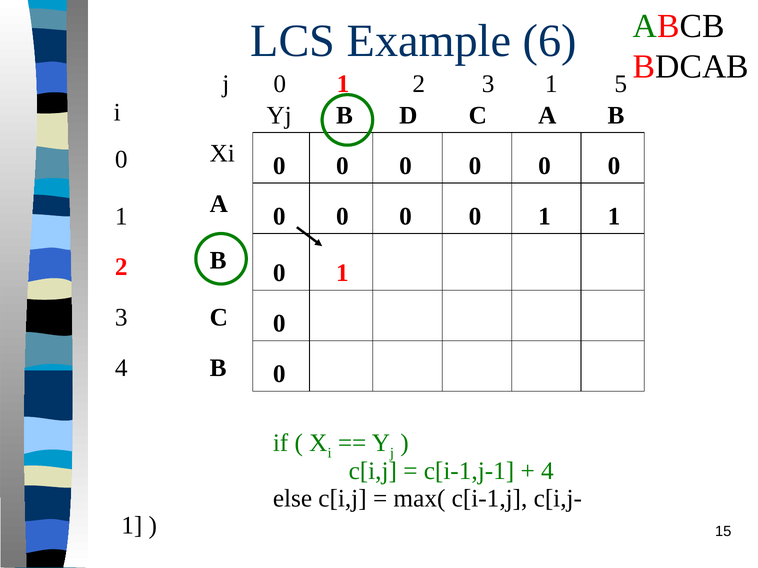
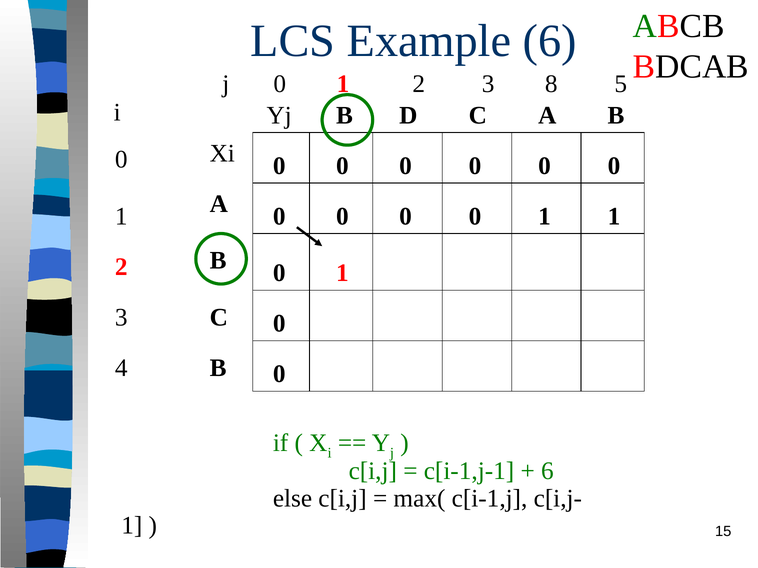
3 1: 1 -> 8 (551, 84)
4: 4 -> 6 (547, 472)
